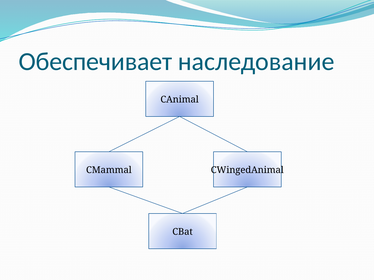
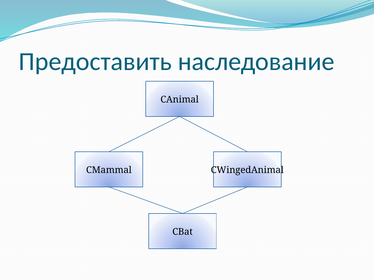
Обеспечивает: Обеспечивает -> Предоставить (95, 62)
